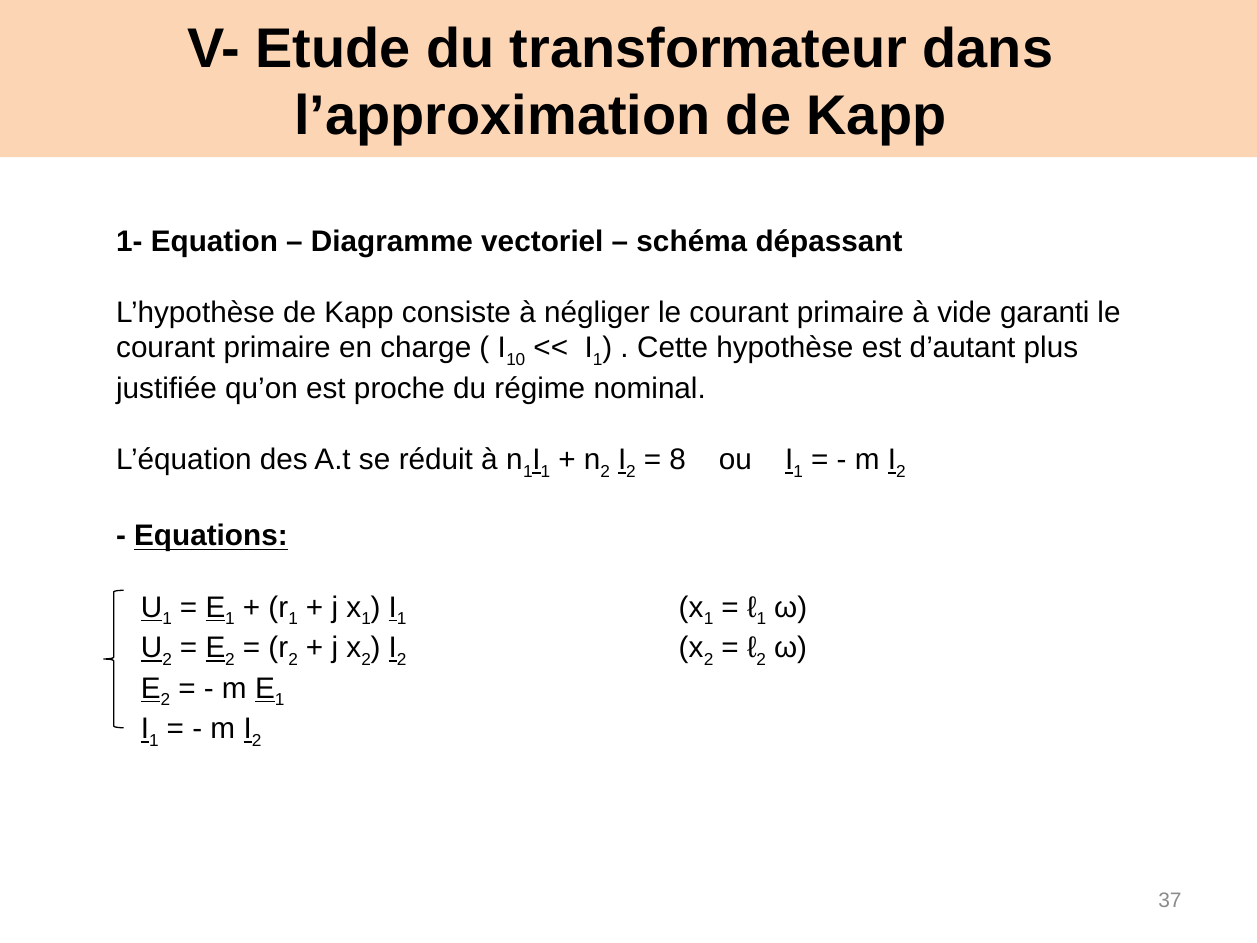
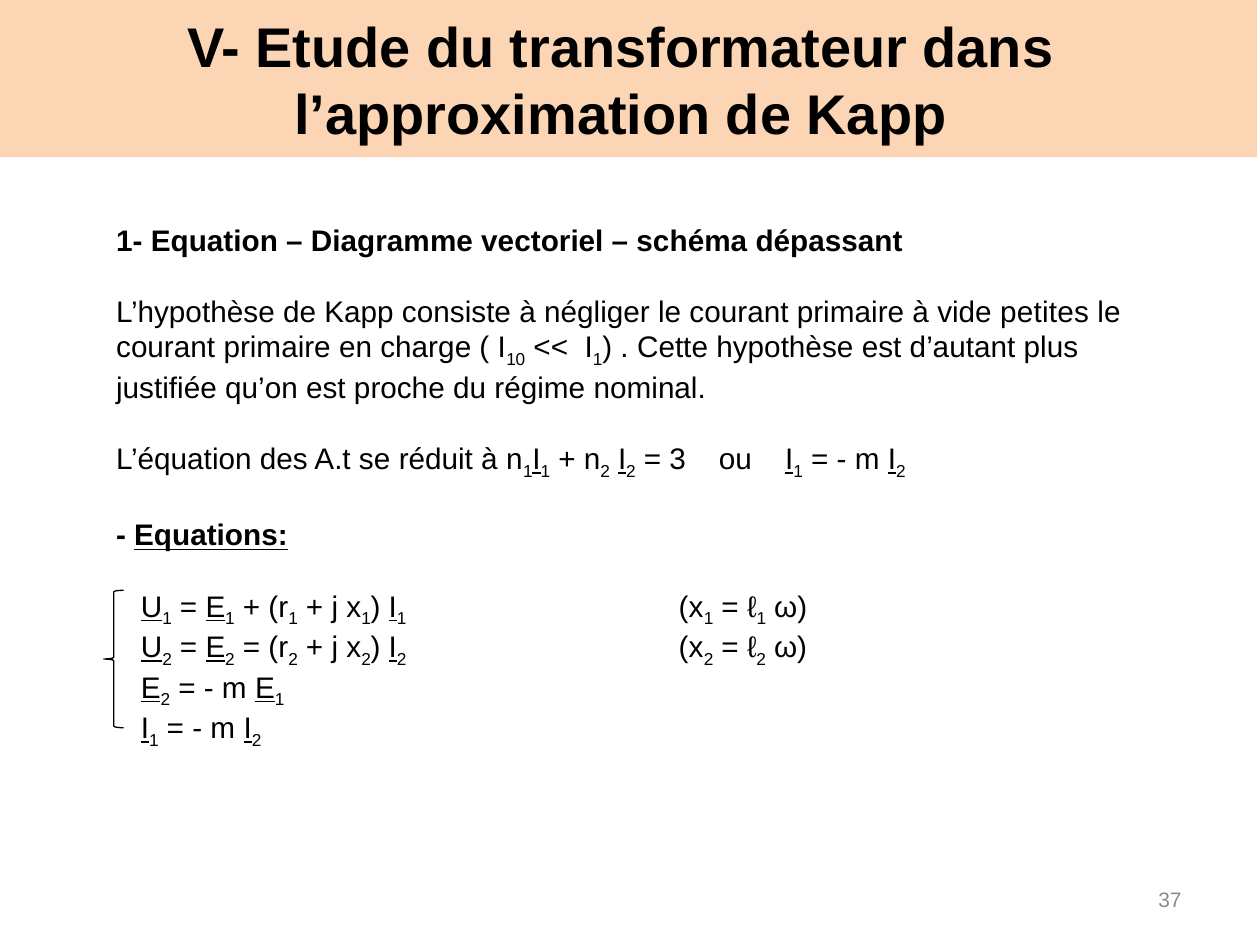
garanti: garanti -> petites (1045, 312)
8: 8 -> 3 (678, 460)
